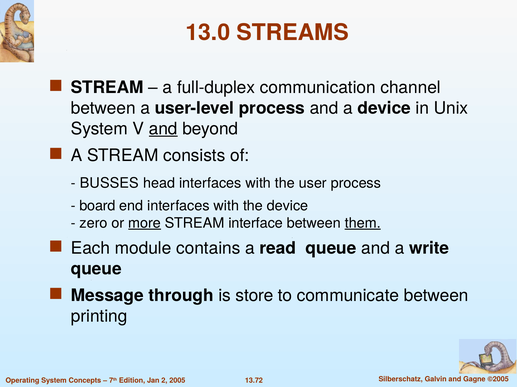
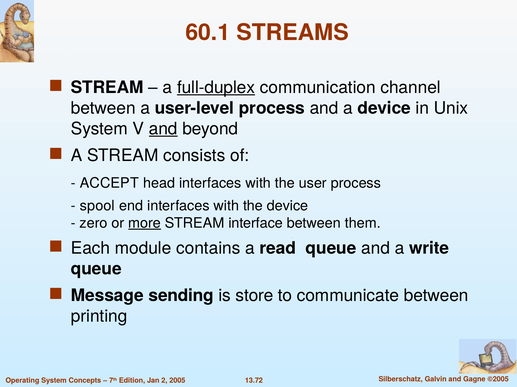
13.0: 13.0 -> 60.1 (208, 33)
full-duplex underline: none -> present (216, 88)
BUSSES: BUSSES -> ACCEPT (109, 183)
board: board -> spool (97, 206)
them underline: present -> none (363, 223)
through: through -> sending (181, 296)
